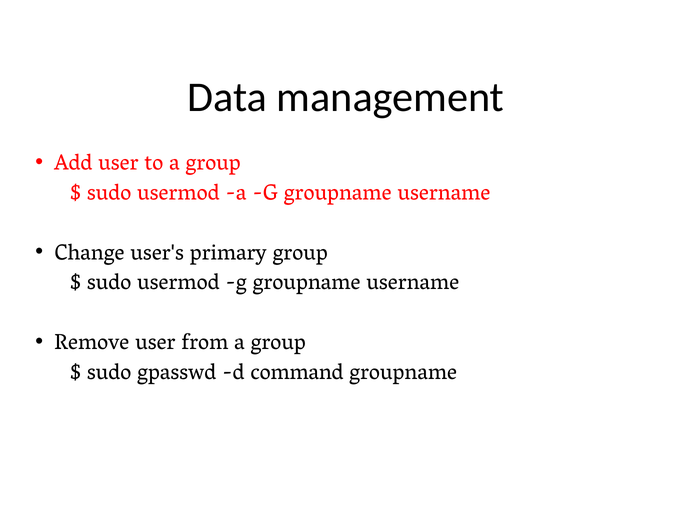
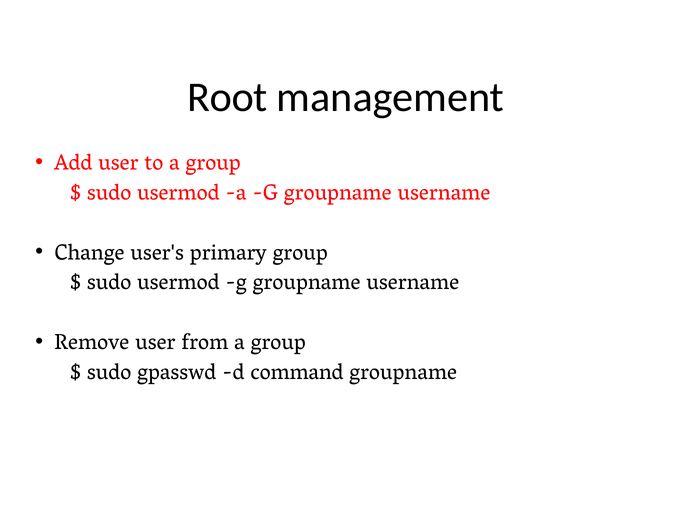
Data: Data -> Root (227, 97)
